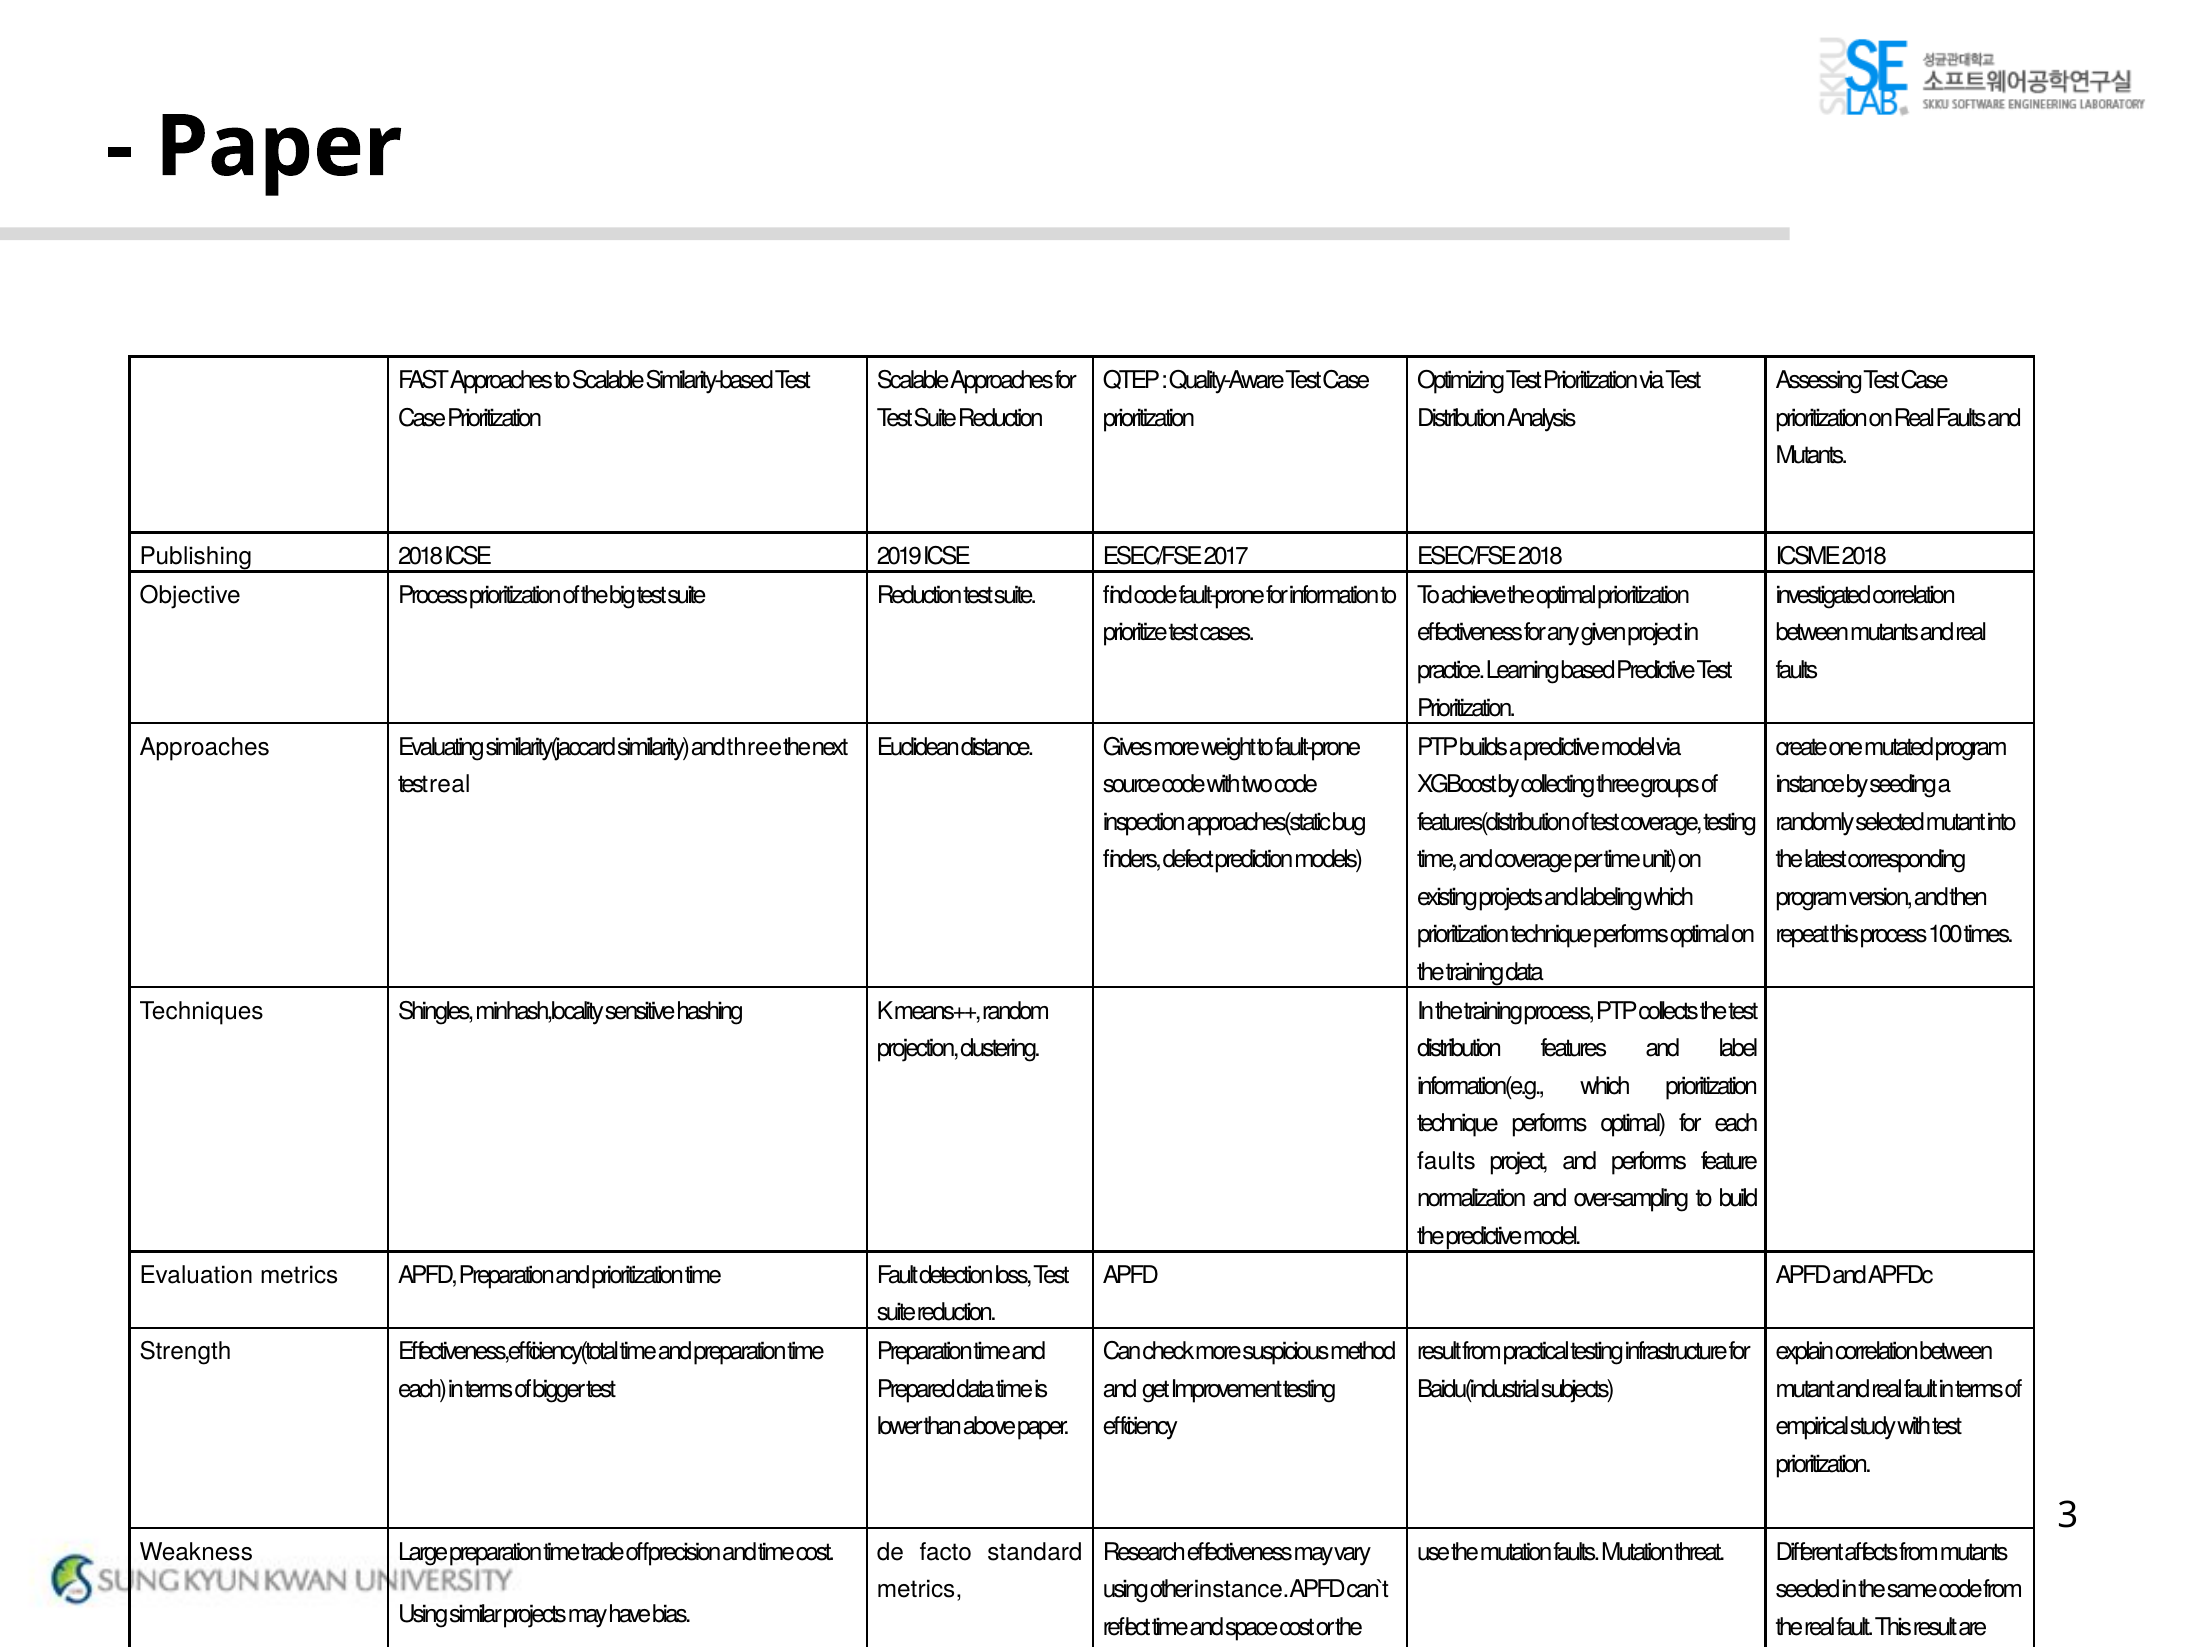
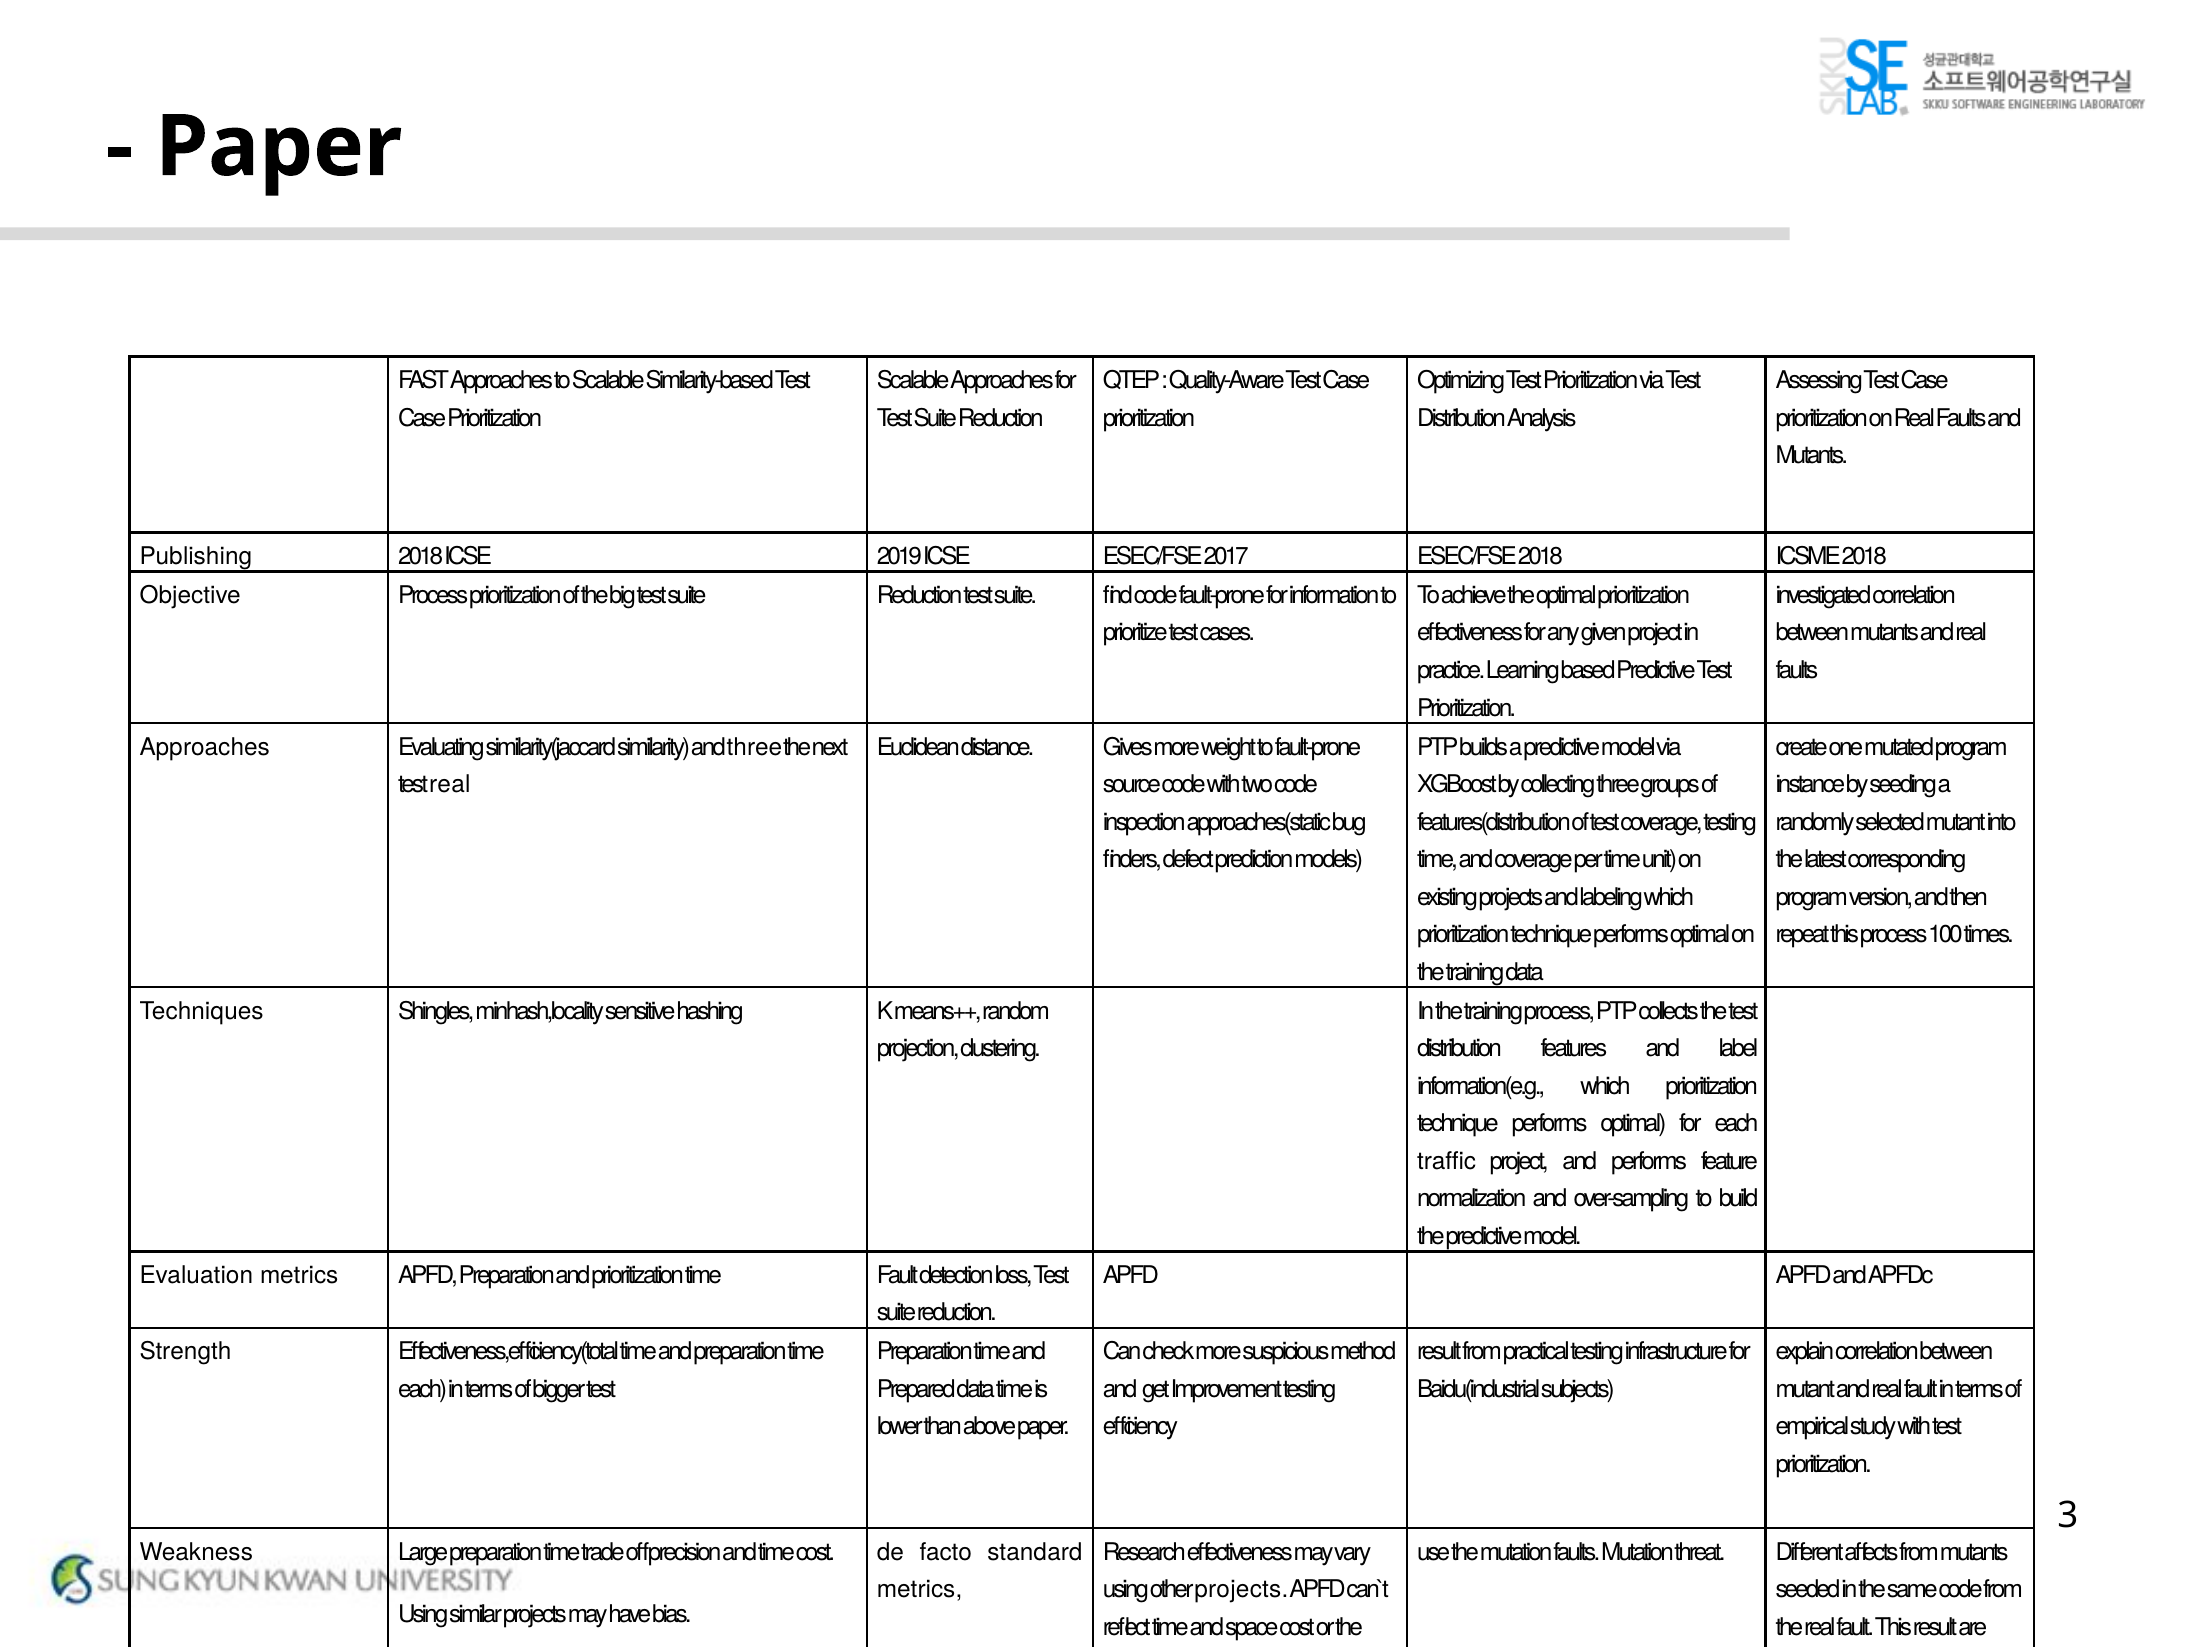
faults: faults -> traffic (1447, 1161)
other instance: instance -> projects (1241, 1590)
